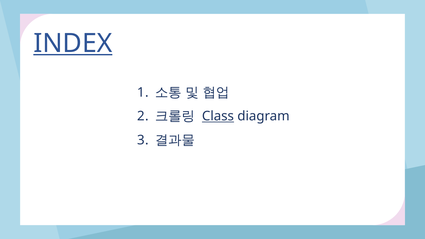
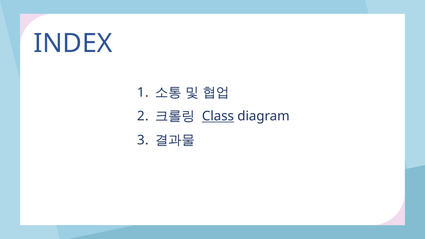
INDEX underline: present -> none (73, 43)
